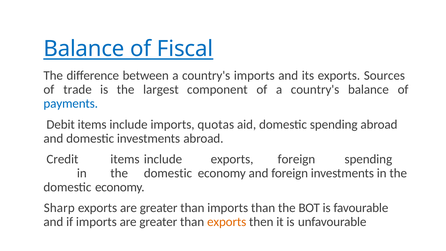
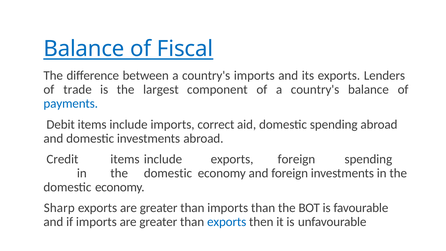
Sources: Sources -> Lenders (384, 75)
quotas: quotas -> correct (216, 124)
exports colour: orange -> blue (227, 222)
